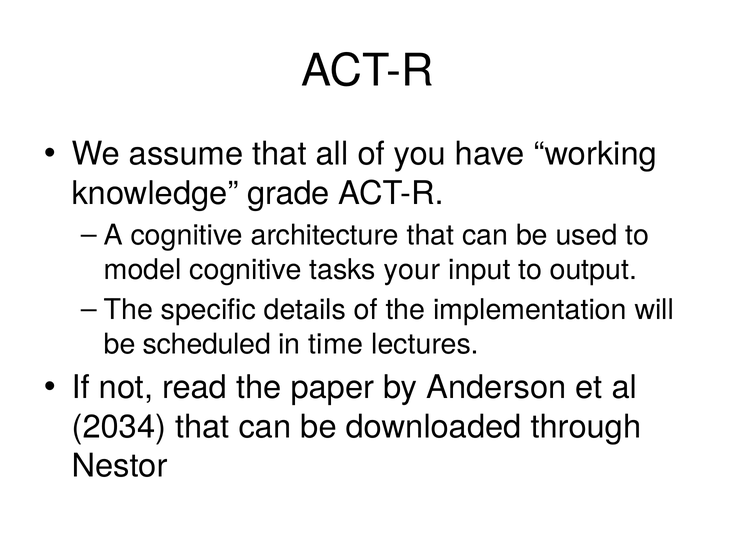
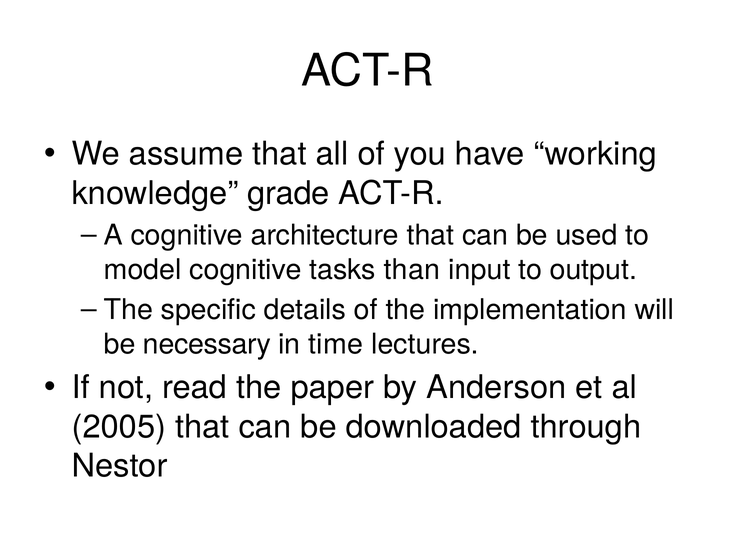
your: your -> than (412, 270)
scheduled: scheduled -> necessary (207, 344)
2034: 2034 -> 2005 (119, 427)
